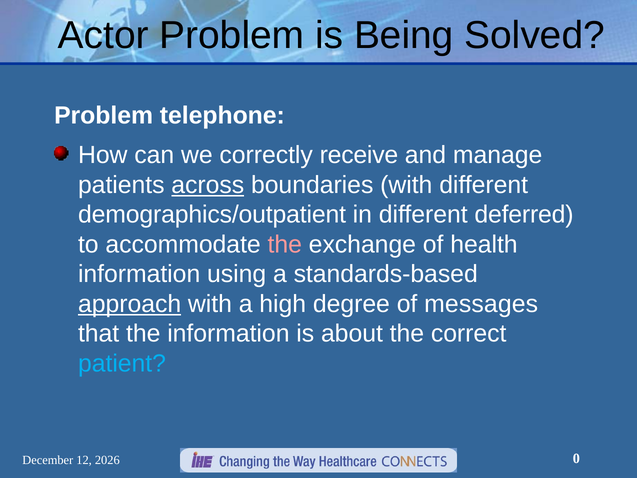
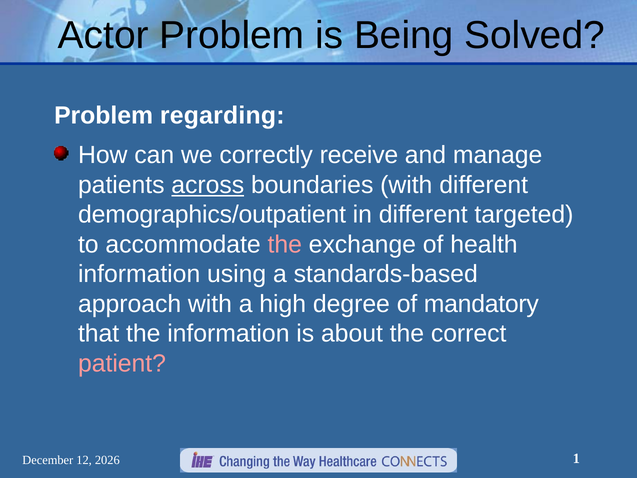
telephone: telephone -> regarding (222, 115)
deferred: deferred -> targeted (524, 214)
approach underline: present -> none (130, 304)
messages: messages -> mandatory (481, 304)
patient colour: light blue -> pink (122, 363)
0: 0 -> 1 (576, 458)
